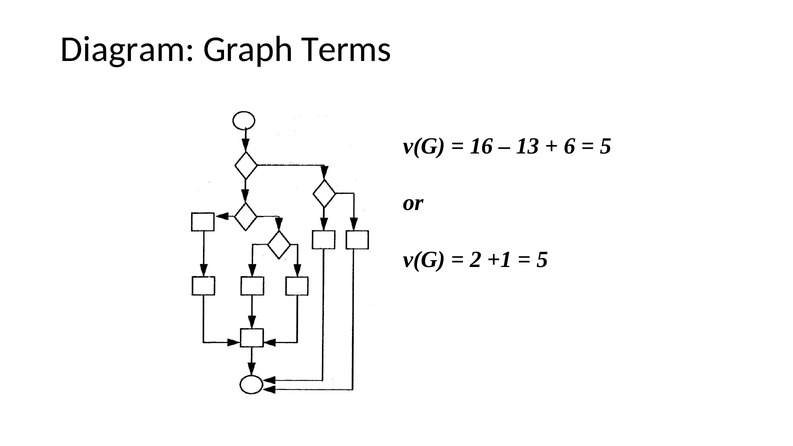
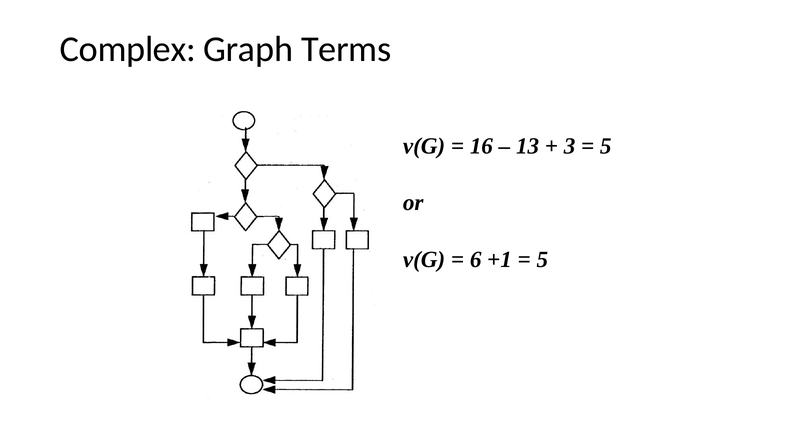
Diagram: Diagram -> Complex (128, 49)
6: 6 -> 3 (570, 146)
2: 2 -> 6 (476, 259)
